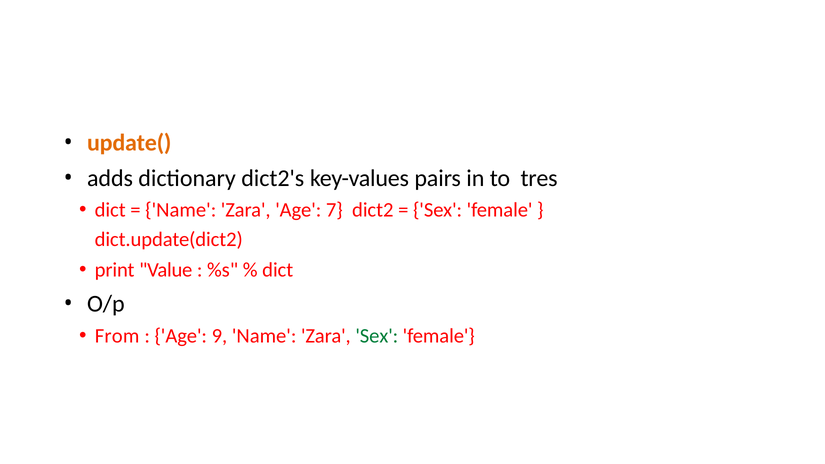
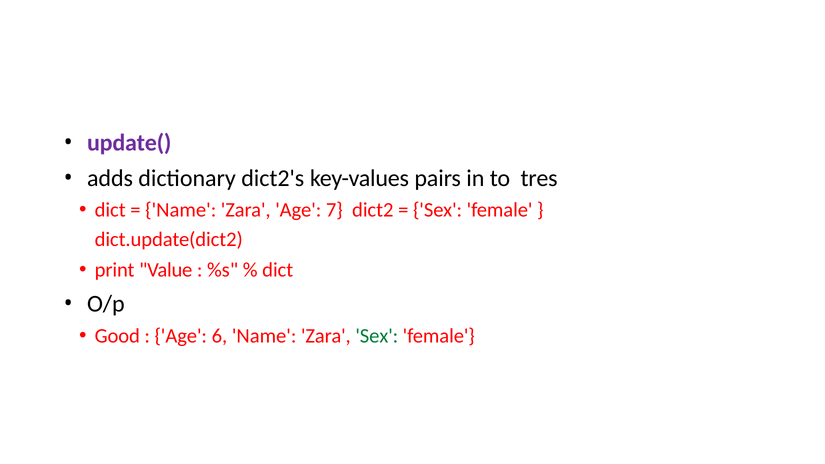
update( colour: orange -> purple (129, 143)
From: From -> Good (117, 336)
9: 9 -> 6 (219, 336)
